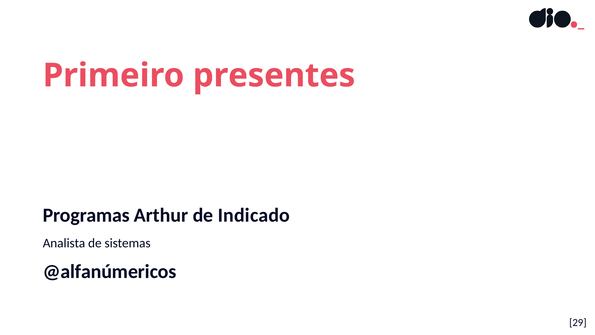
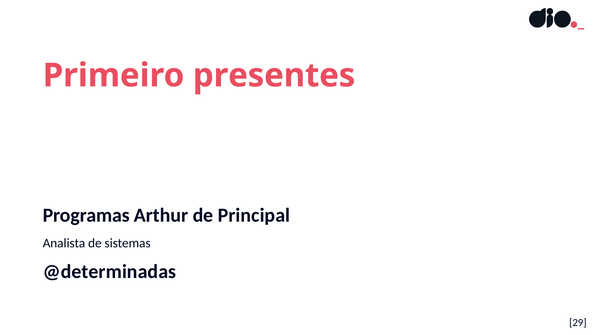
Indicado: Indicado -> Principal (254, 215)
@alfanúmericos: @alfanúmericos -> @determinadas (109, 271)
